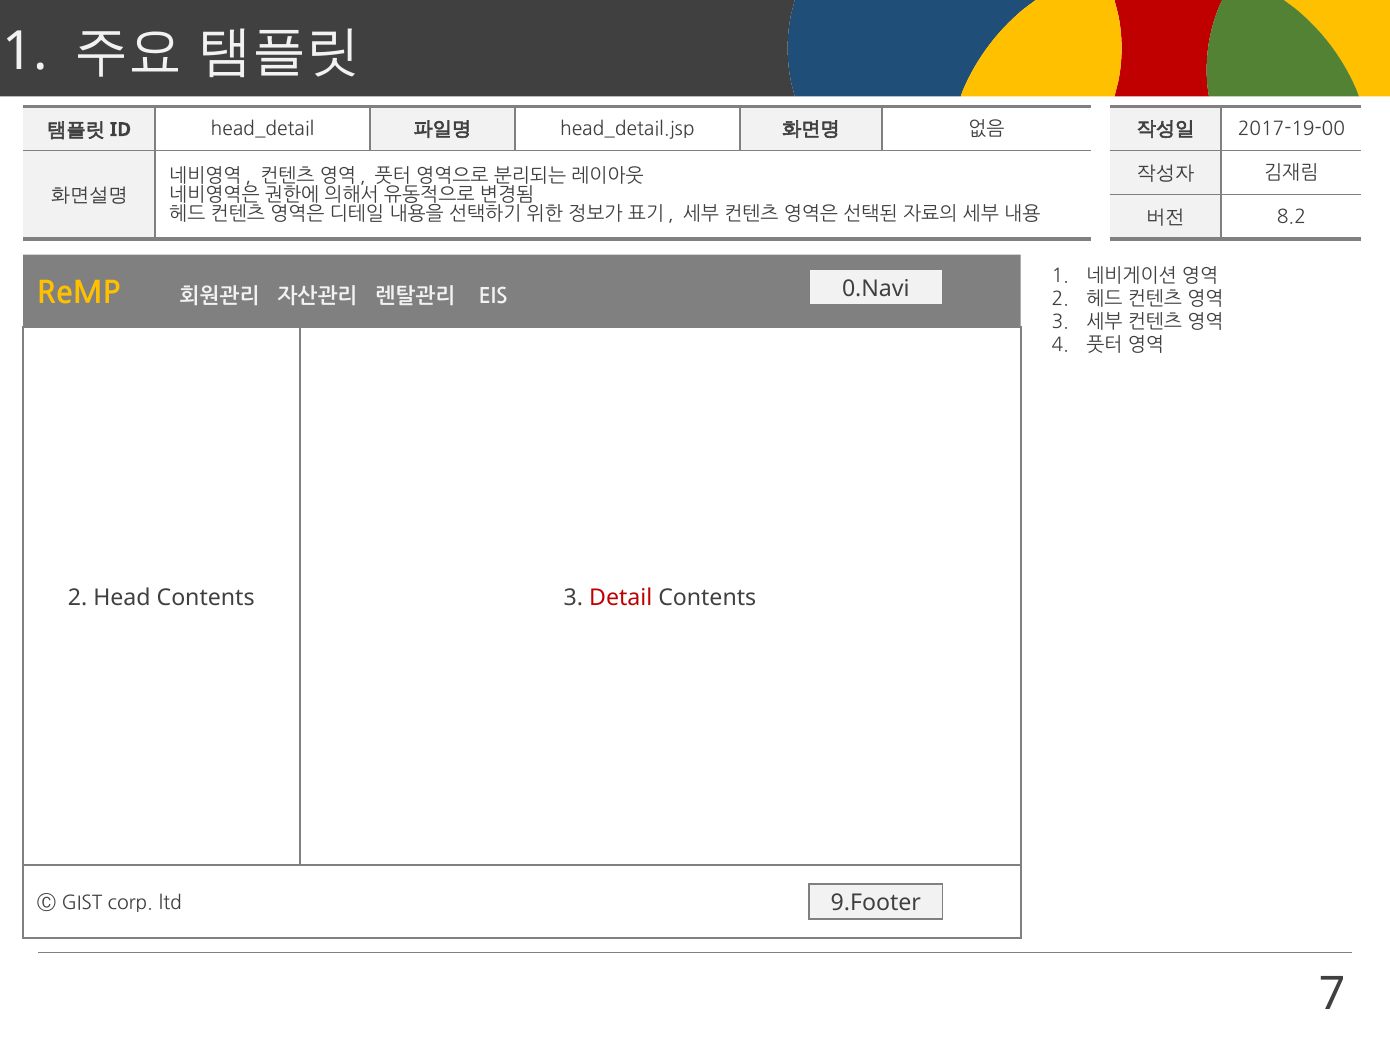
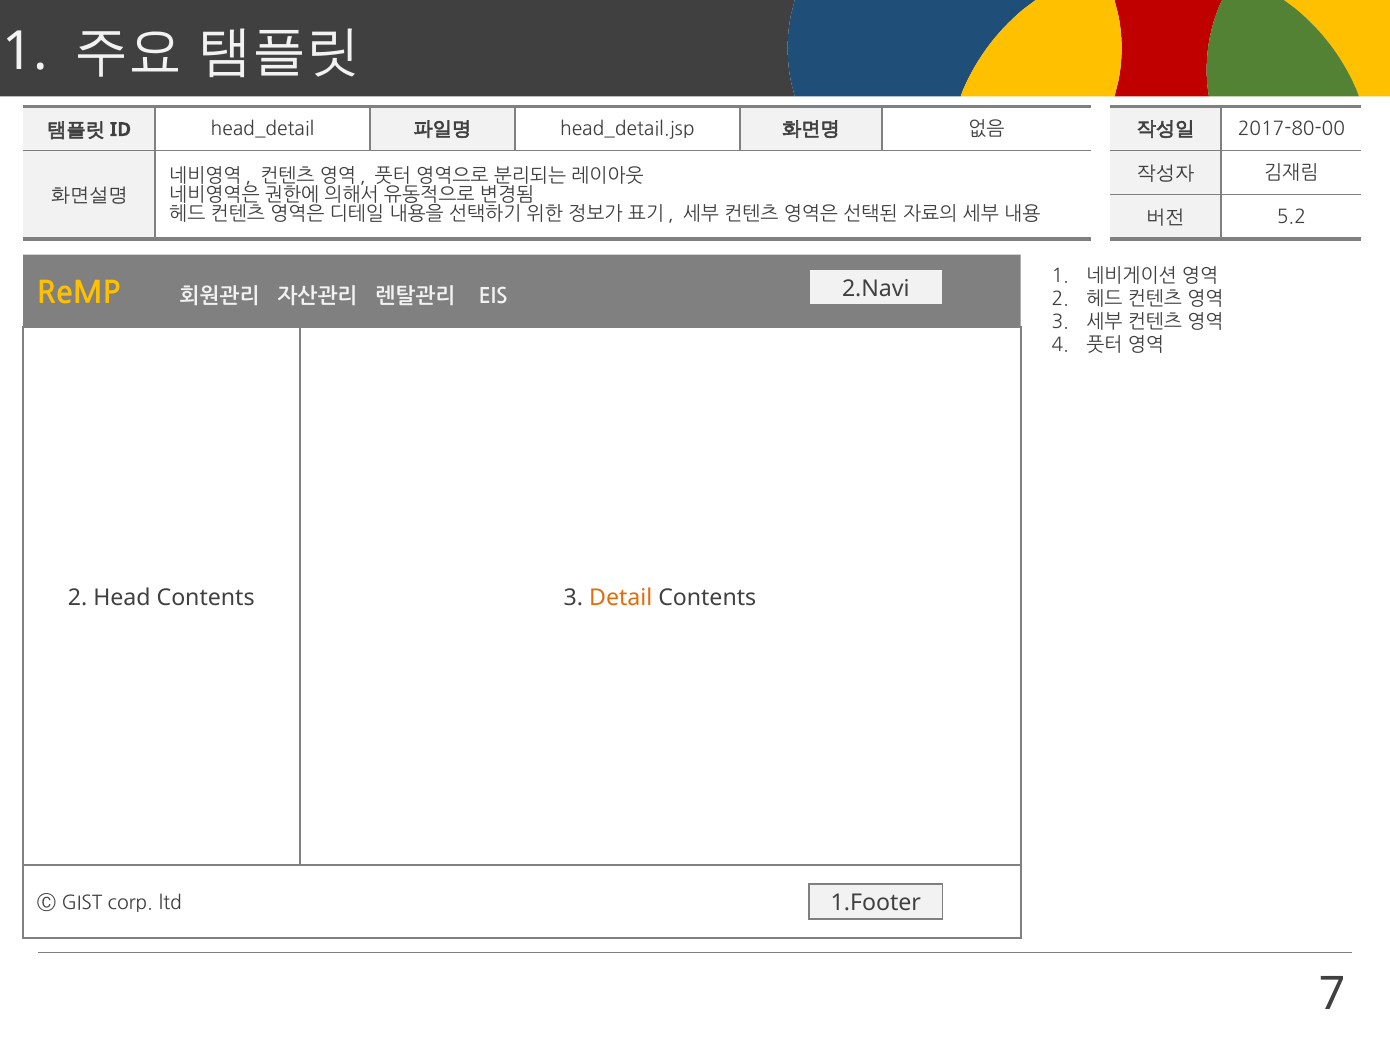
2017-19-00: 2017-19-00 -> 2017-80-00 (1291, 129)
8.2: 8.2 -> 5.2 (1291, 217)
0.Navi: 0.Navi -> 2.Navi (876, 289)
Detail colour: red -> orange (621, 598)
9.Footer: 9.Footer -> 1.Footer (876, 904)
